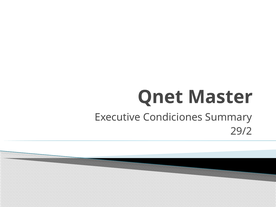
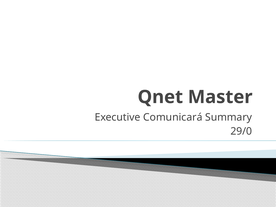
Condiciones: Condiciones -> Comunicará (173, 117)
29/2: 29/2 -> 29/0 (241, 131)
